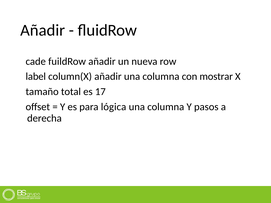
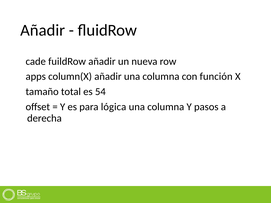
label: label -> apps (36, 77)
mostrar: mostrar -> función (216, 77)
17: 17 -> 54 (100, 92)
